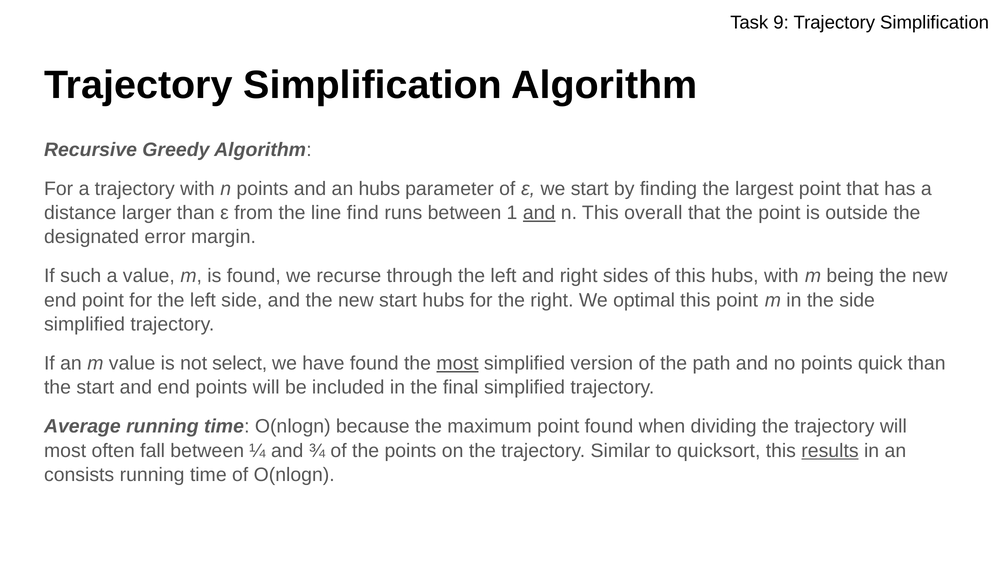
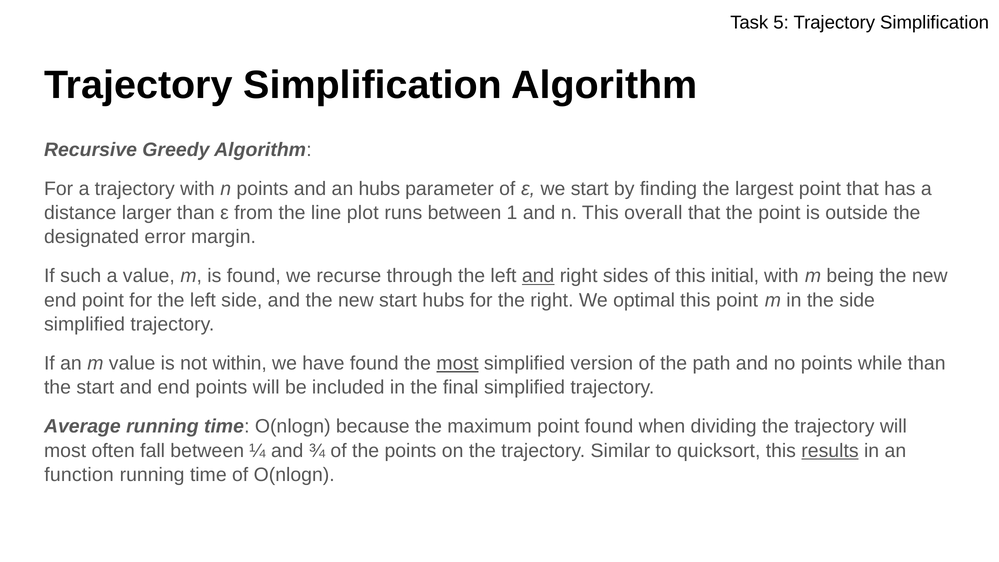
9: 9 -> 5 (781, 22)
find: find -> plot (363, 213)
and underline: present -> none (539, 213)
and underline: none -> present (538, 276)
this hubs: hubs -> initial (735, 276)
select: select -> within (240, 363)
quick: quick -> while (880, 363)
consists: consists -> function (79, 475)
